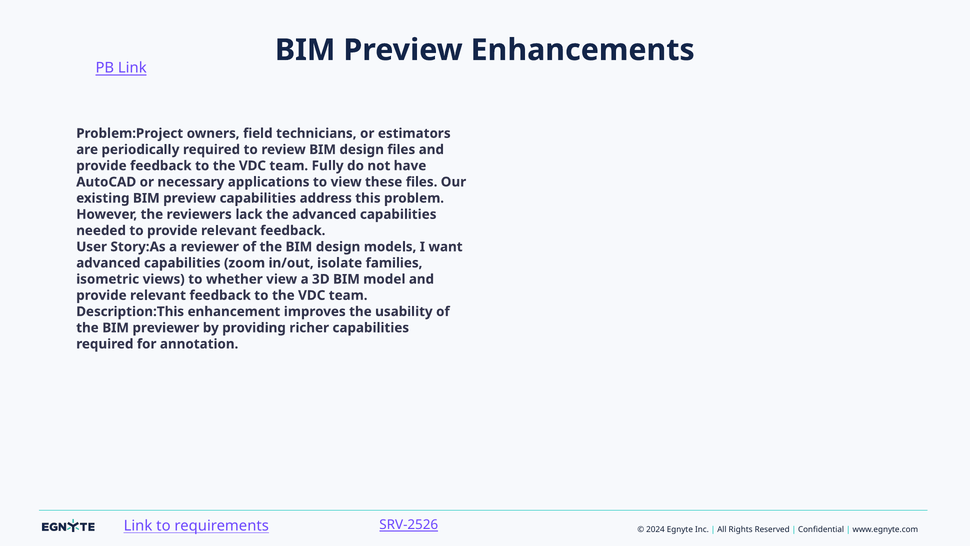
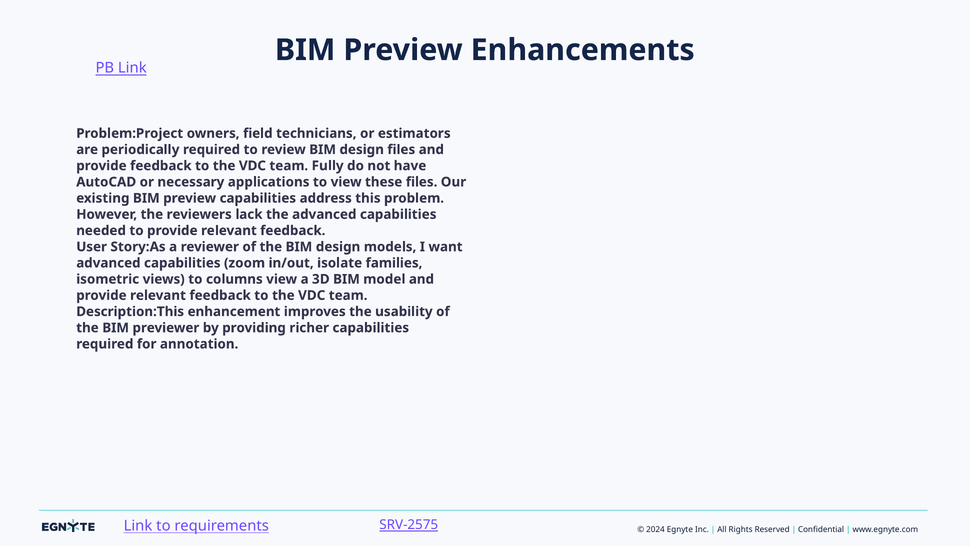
whether: whether -> columns (234, 279)
SRV-2526: SRV-2526 -> SRV-2575 (409, 525)
